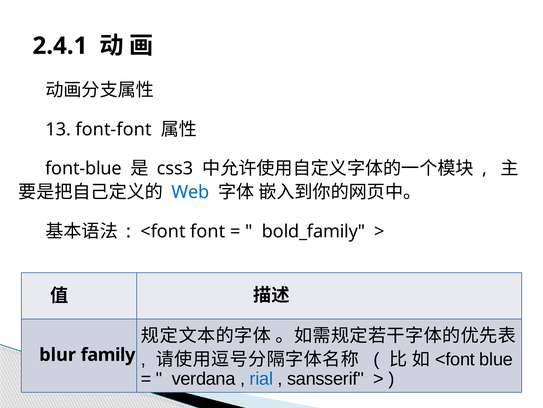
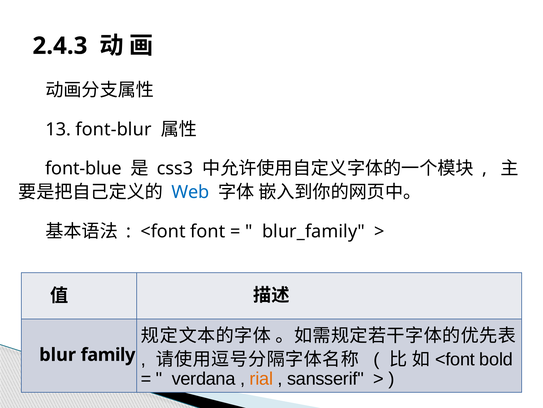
2.4.1: 2.4.1 -> 2.4.3 (60, 46)
font-font: font-font -> font-blur (114, 129)
bold_family: bold_family -> blur_family (313, 231)
blue: blue -> bold (496, 359)
rial colour: blue -> orange (261, 378)
